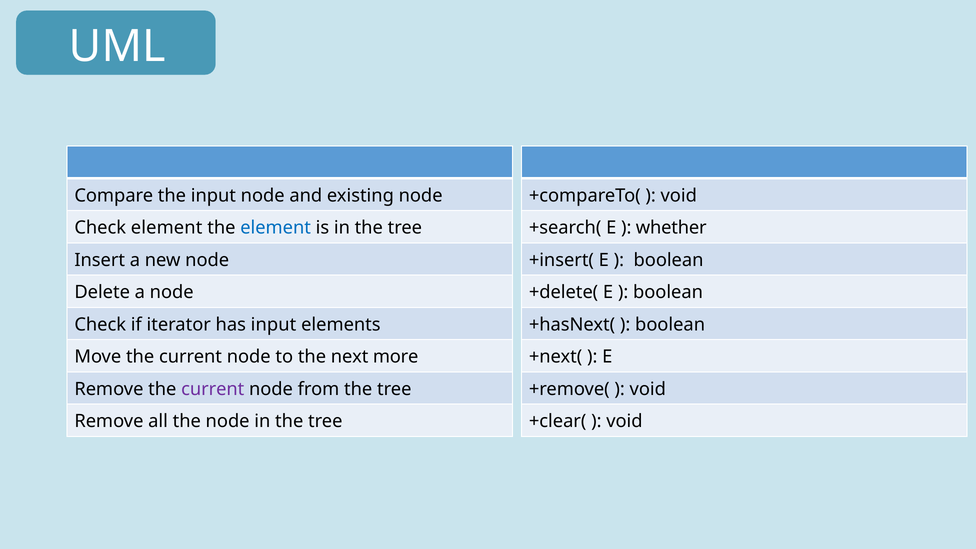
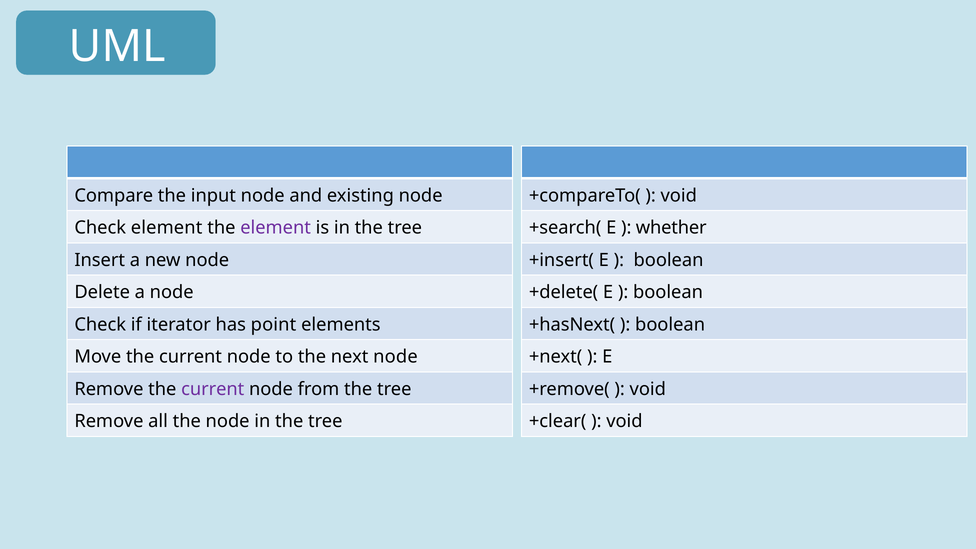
element colour: blue -> purple (276, 228)
has input: input -> point (274, 325)
next more: more -> node (395, 357)
